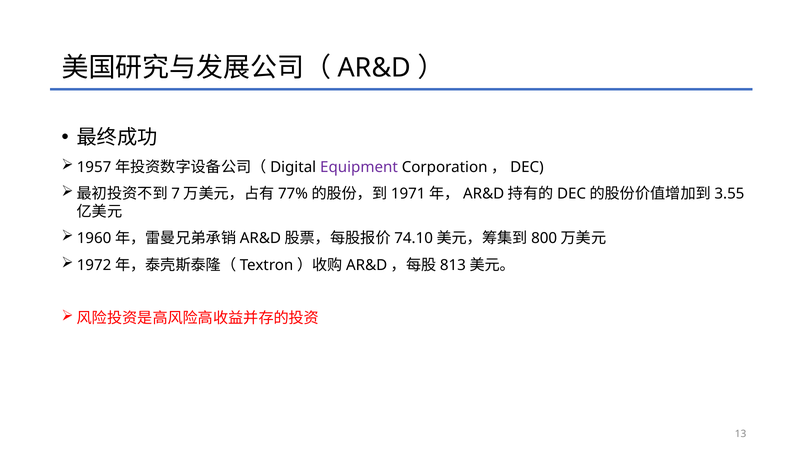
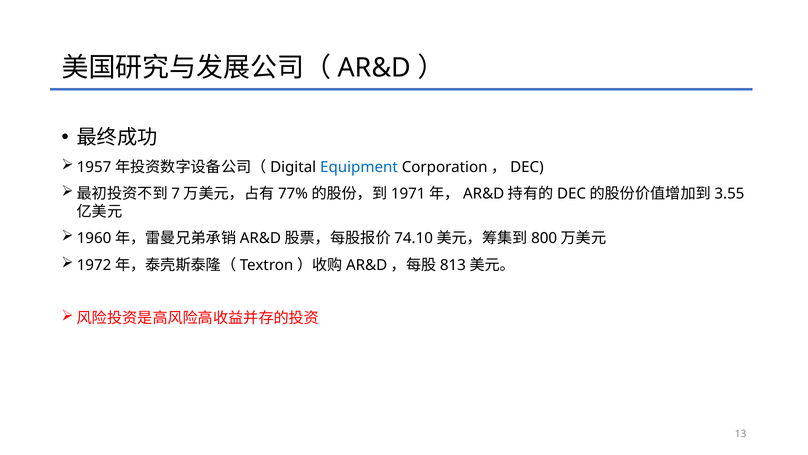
Equipment colour: purple -> blue (359, 167)
